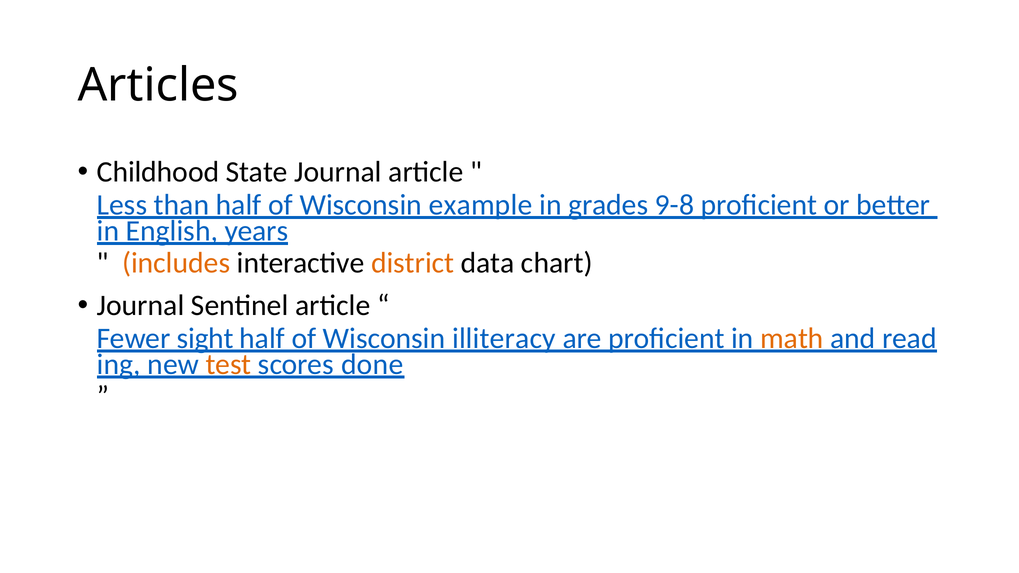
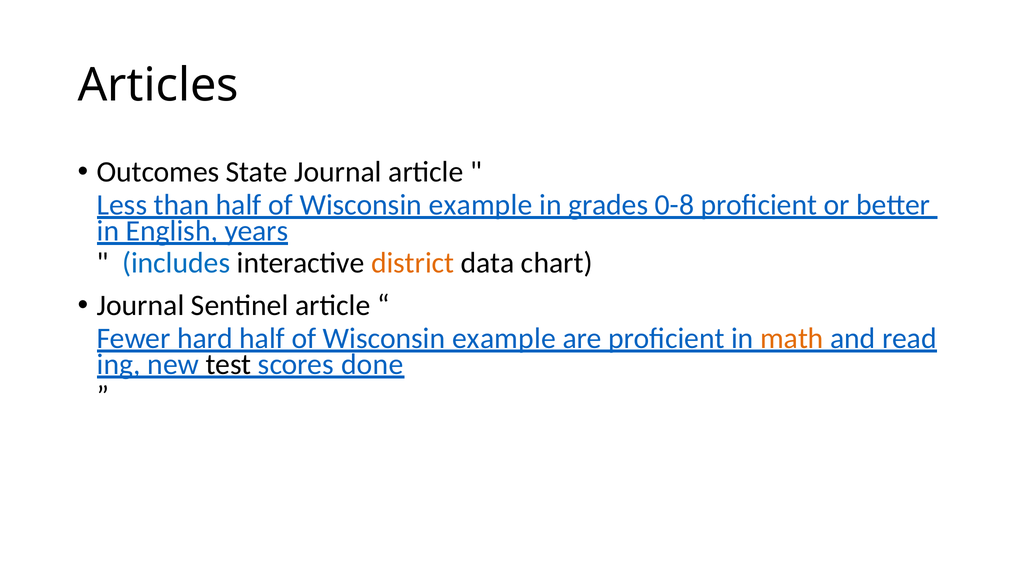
Childhood: Childhood -> Outcomes (158, 172)
9-8: 9-8 -> 0-8 (675, 205)
includes colour: orange -> blue (176, 263)
sight: sight -> hard (205, 338)
illiteracy: illiteracy -> example (504, 338)
test colour: orange -> black (229, 364)
